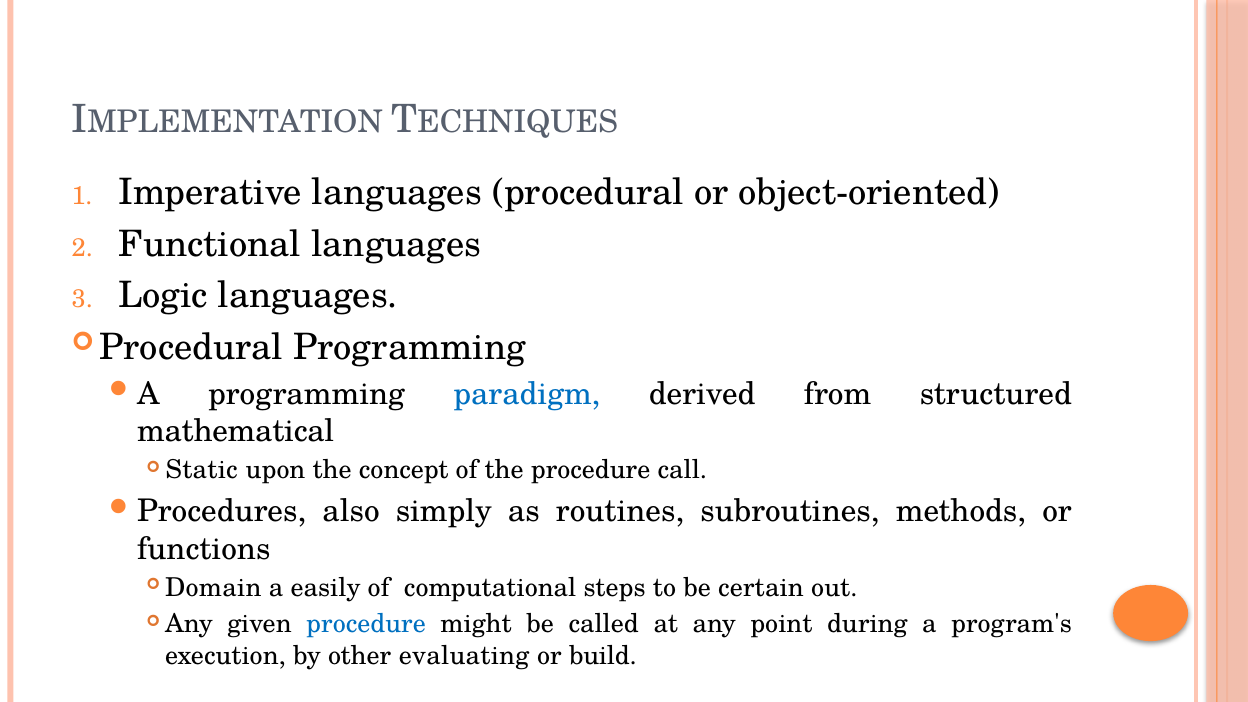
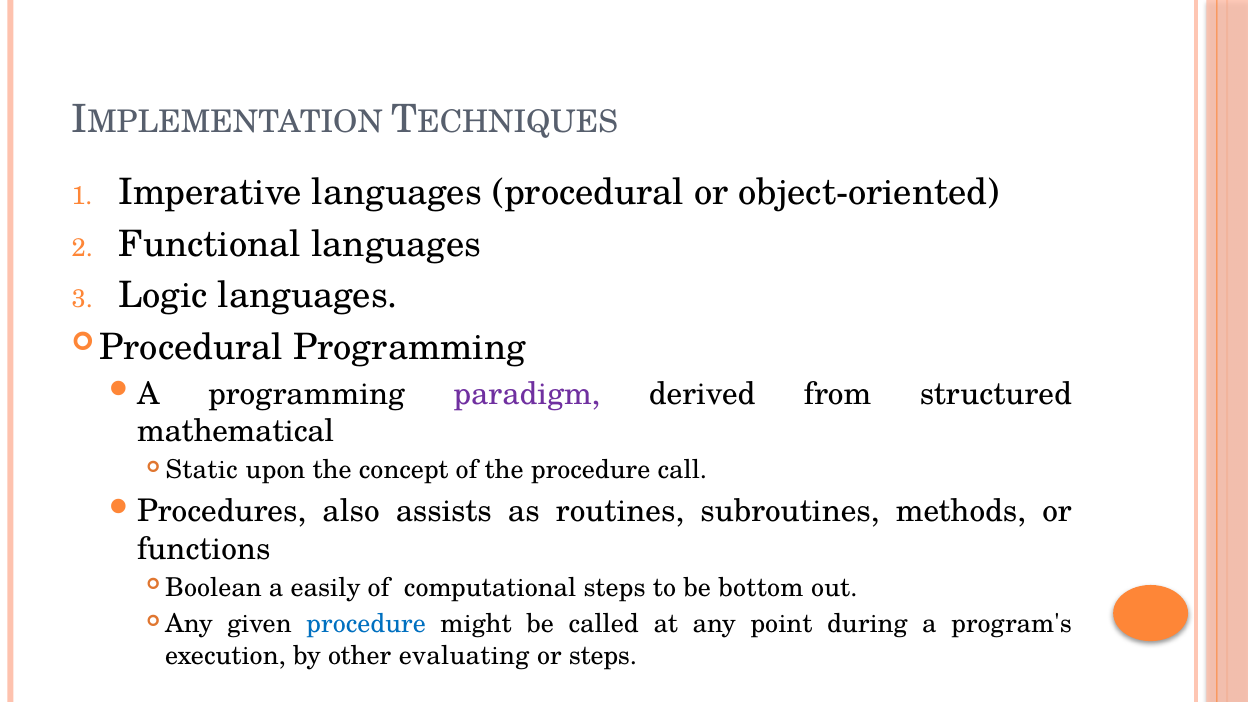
paradigm colour: blue -> purple (527, 394)
simply: simply -> assists (444, 511)
Domain: Domain -> Boolean (213, 588)
certain: certain -> bottom (761, 588)
or build: build -> steps (603, 656)
